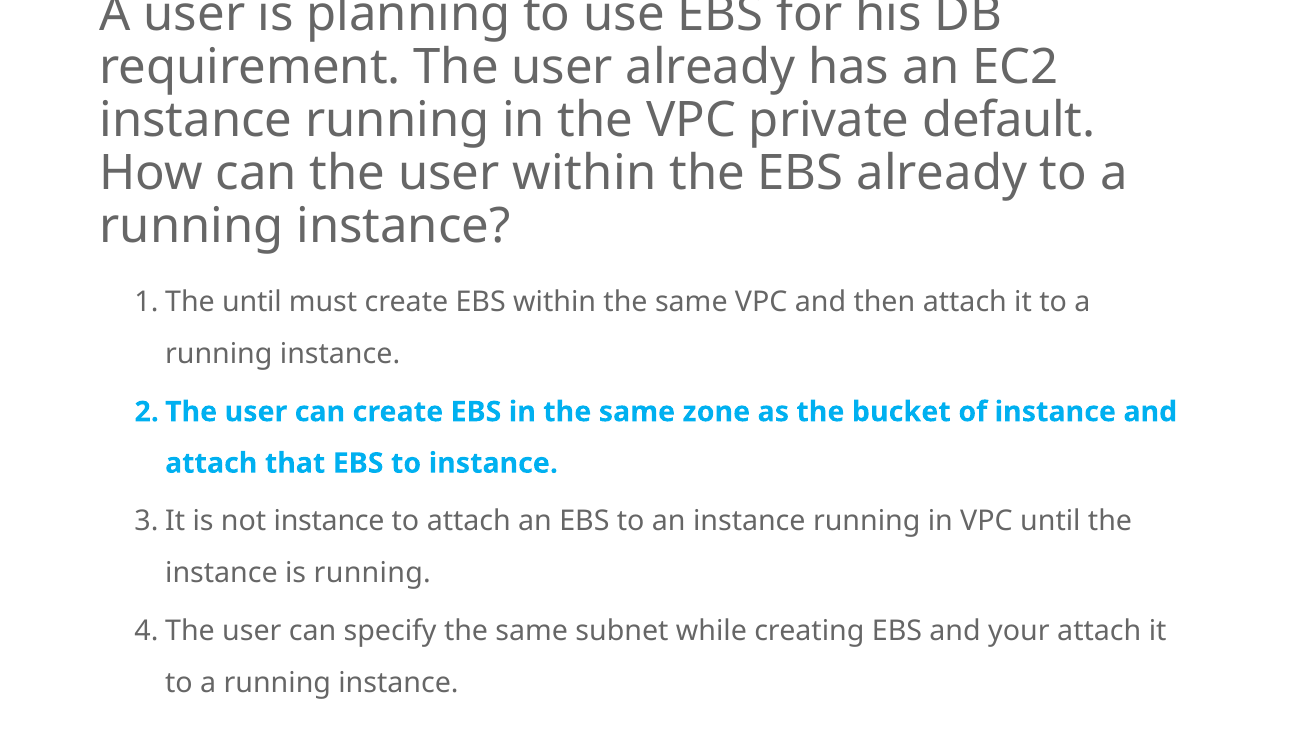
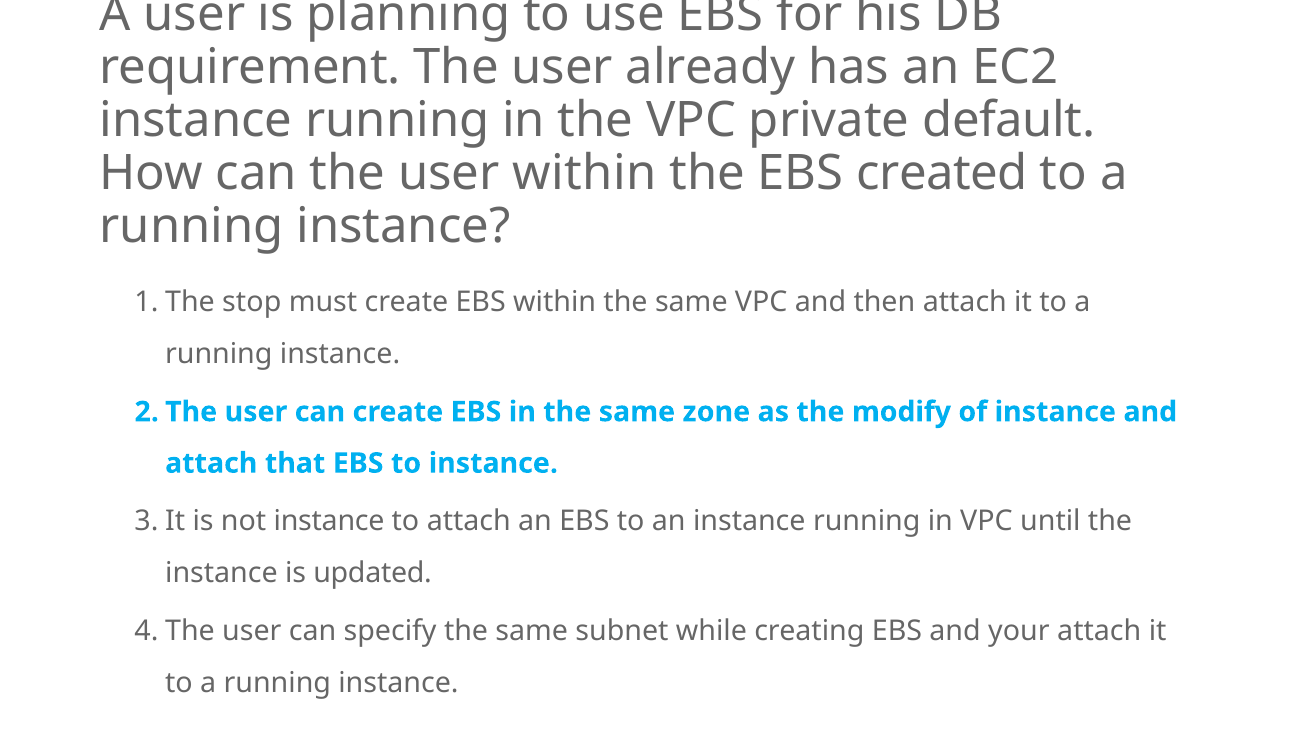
EBS already: already -> created (942, 173)
until: until -> stop (252, 302)
bucket: bucket -> modify (901, 412)
is running: running -> updated (373, 573)
